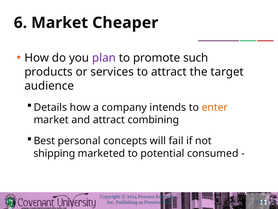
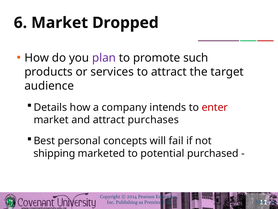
Cheaper: Cheaper -> Dropped (125, 23)
enter colour: orange -> red (215, 107)
combining: combining -> purchases (153, 120)
consumed: consumed -> purchased (213, 153)
